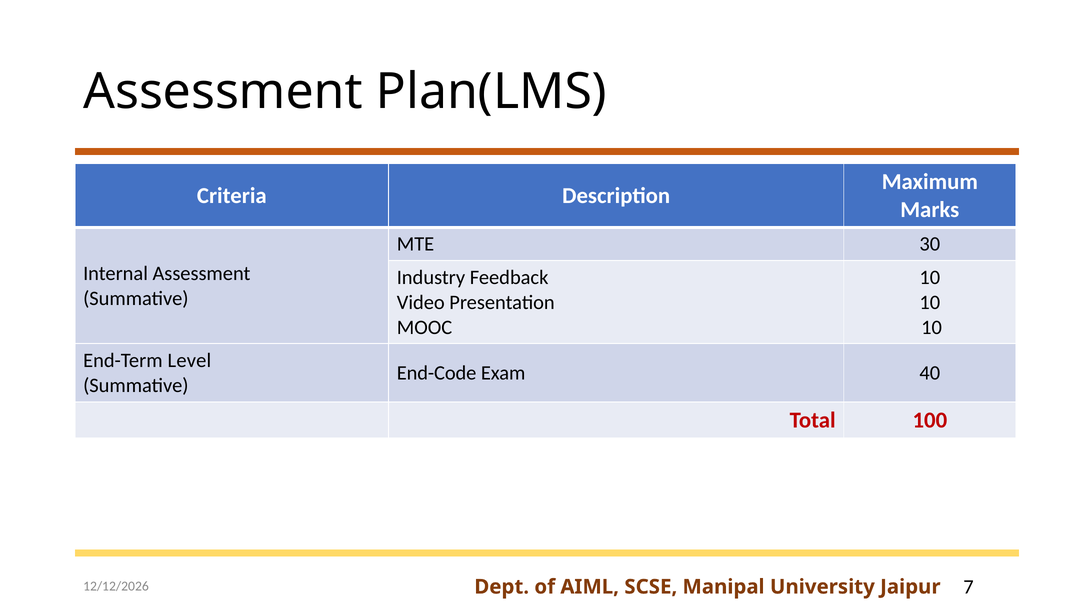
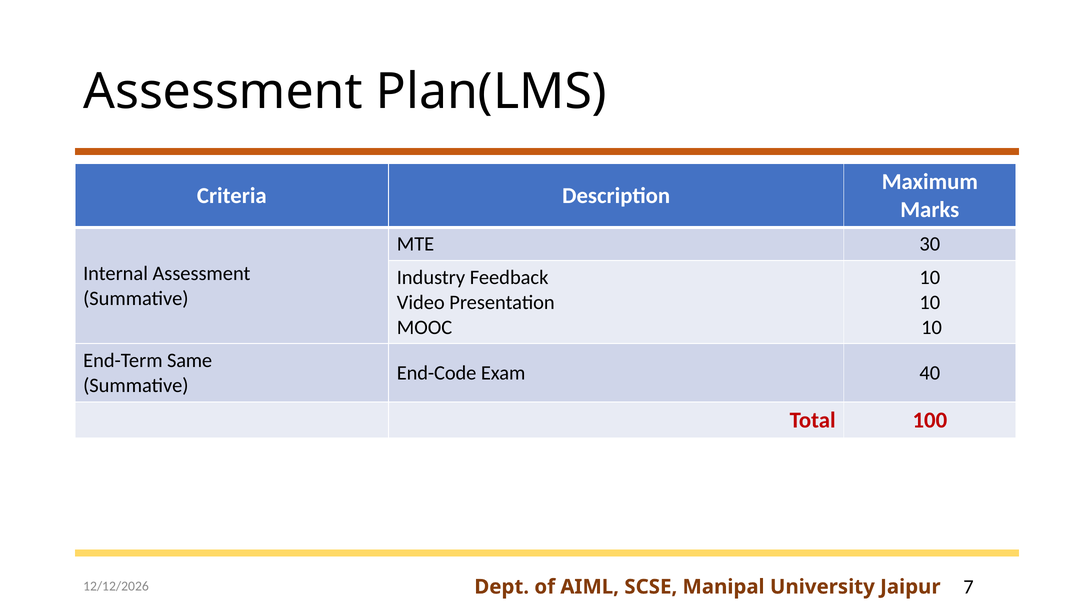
Level: Level -> Same (190, 360)
